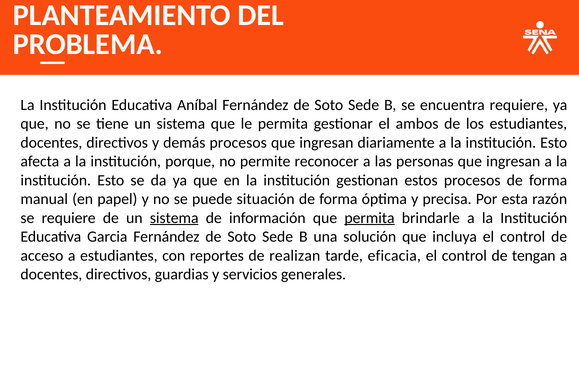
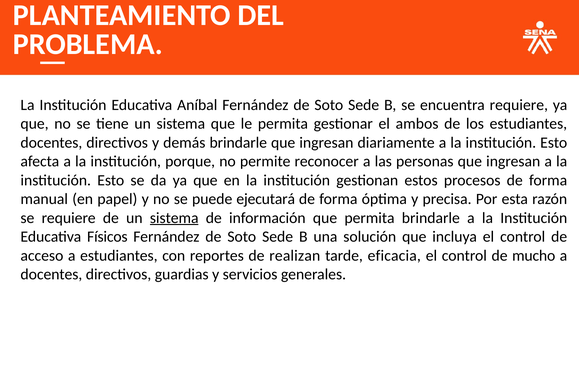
demás procesos: procesos -> brindarle (238, 143)
situación: situación -> ejecutará (266, 199)
permita underline: present -> none (370, 218)
Garcia: Garcia -> Físicos (107, 237)
tengan: tengan -> mucho (534, 255)
